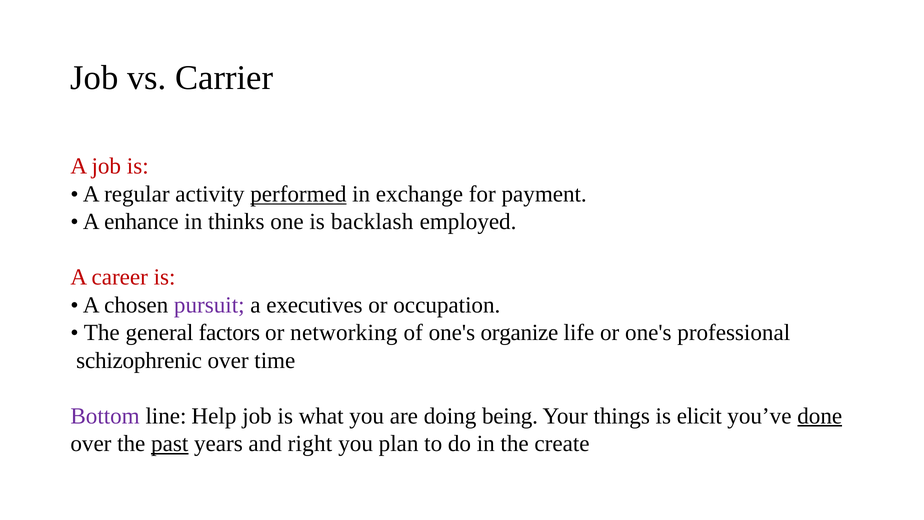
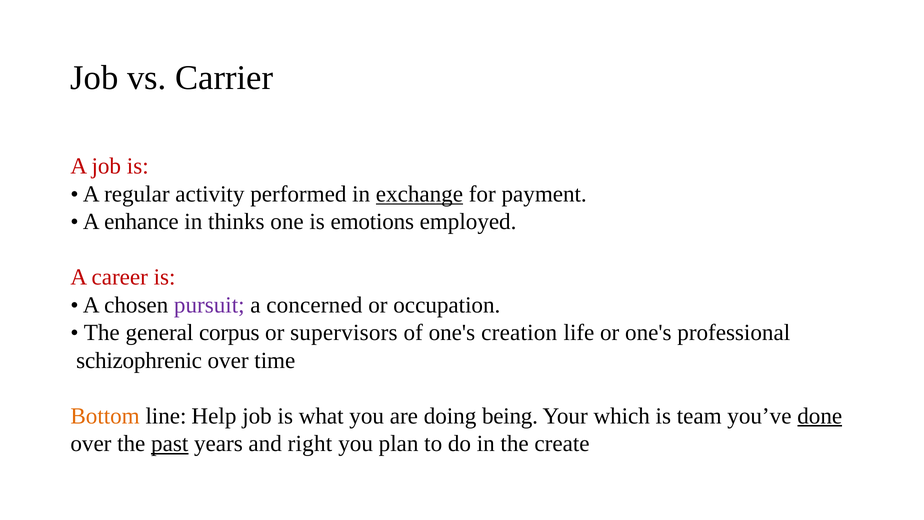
performed underline: present -> none (298, 194)
exchange underline: none -> present (419, 194)
backlash: backlash -> emotions (372, 222)
executives: executives -> concerned (314, 305)
factors: factors -> corpus (229, 333)
networking: networking -> supervisors (344, 333)
organize: organize -> creation (519, 333)
Bottom colour: purple -> orange (105, 416)
things: things -> which (622, 416)
elicit: elicit -> team (699, 416)
